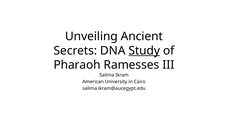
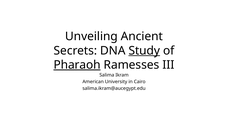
Pharaoh underline: none -> present (77, 65)
